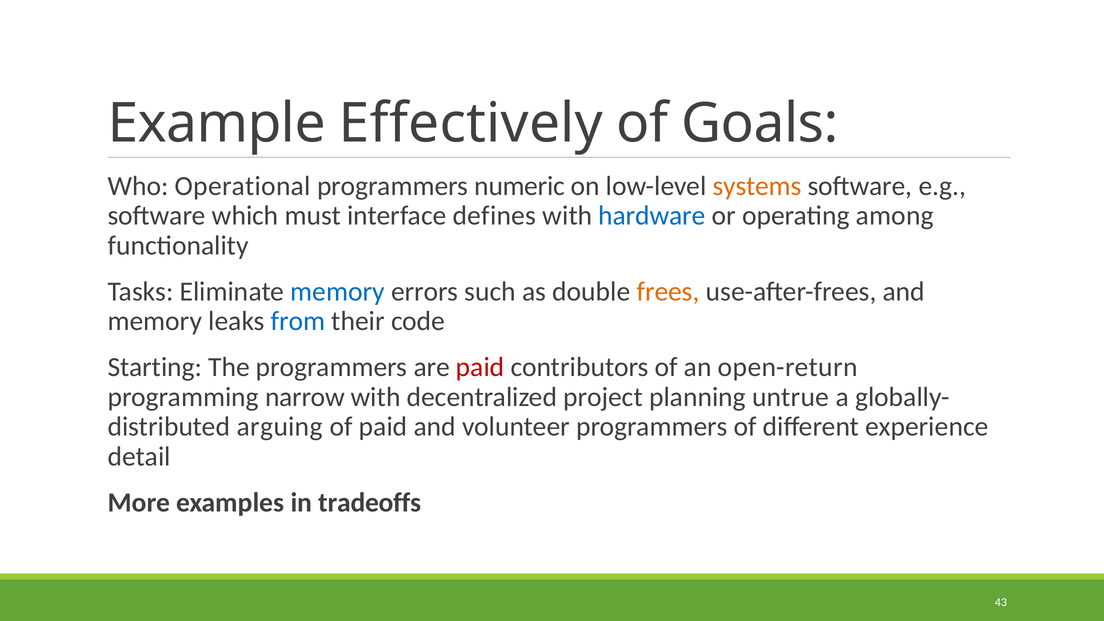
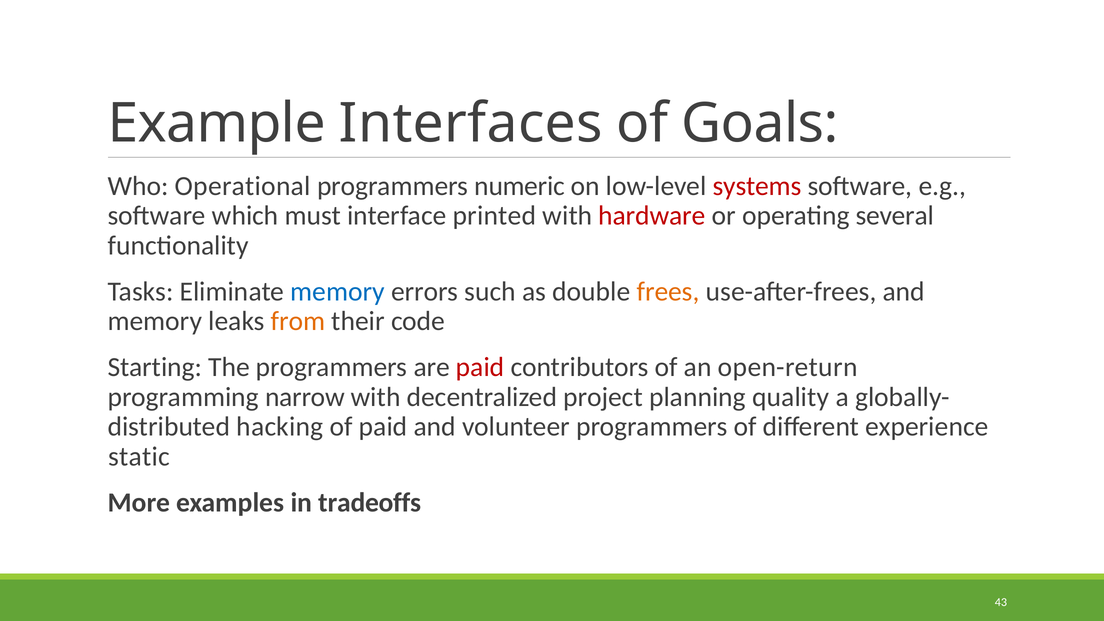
Effectively: Effectively -> Interfaces (471, 124)
systems colour: orange -> red (757, 186)
defines: defines -> printed (494, 216)
hardware colour: blue -> red (652, 216)
among: among -> several (895, 216)
from colour: blue -> orange (298, 321)
untrue: untrue -> quality (791, 397)
arguing: arguing -> hacking (280, 427)
detail: detail -> static (139, 457)
